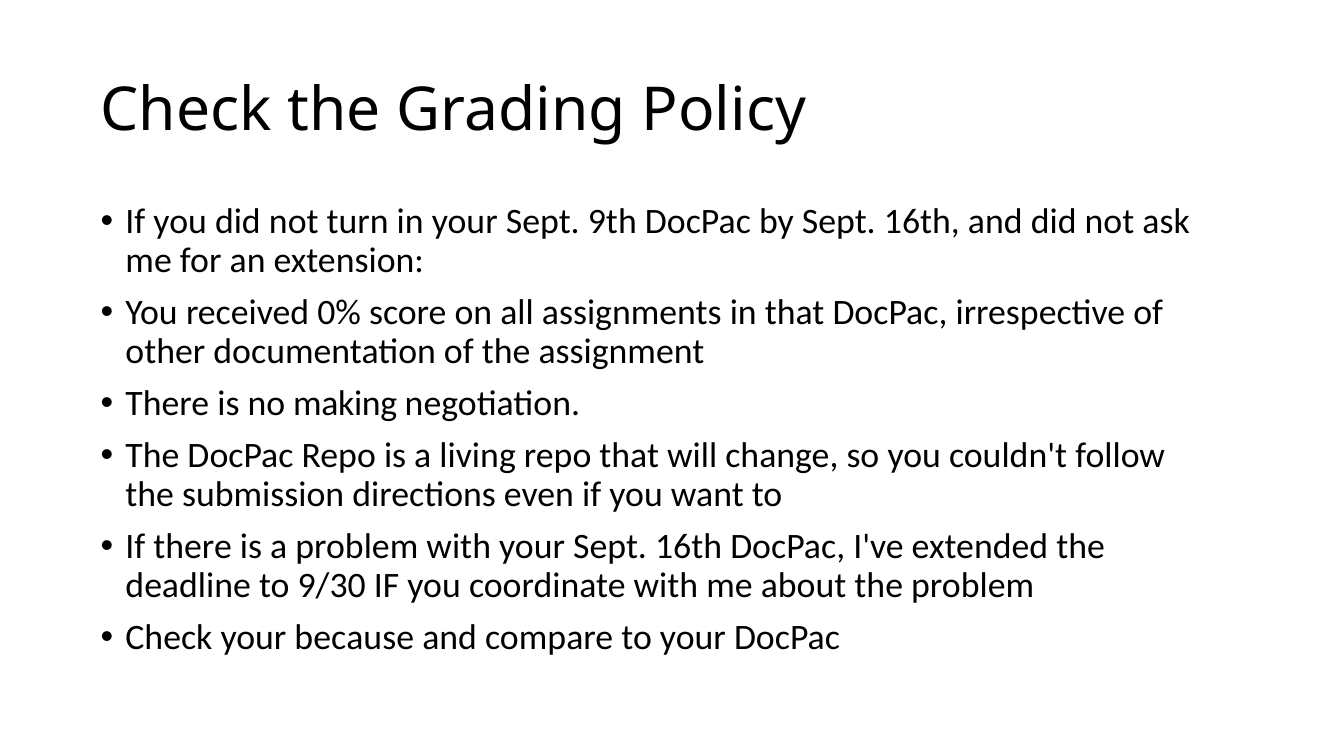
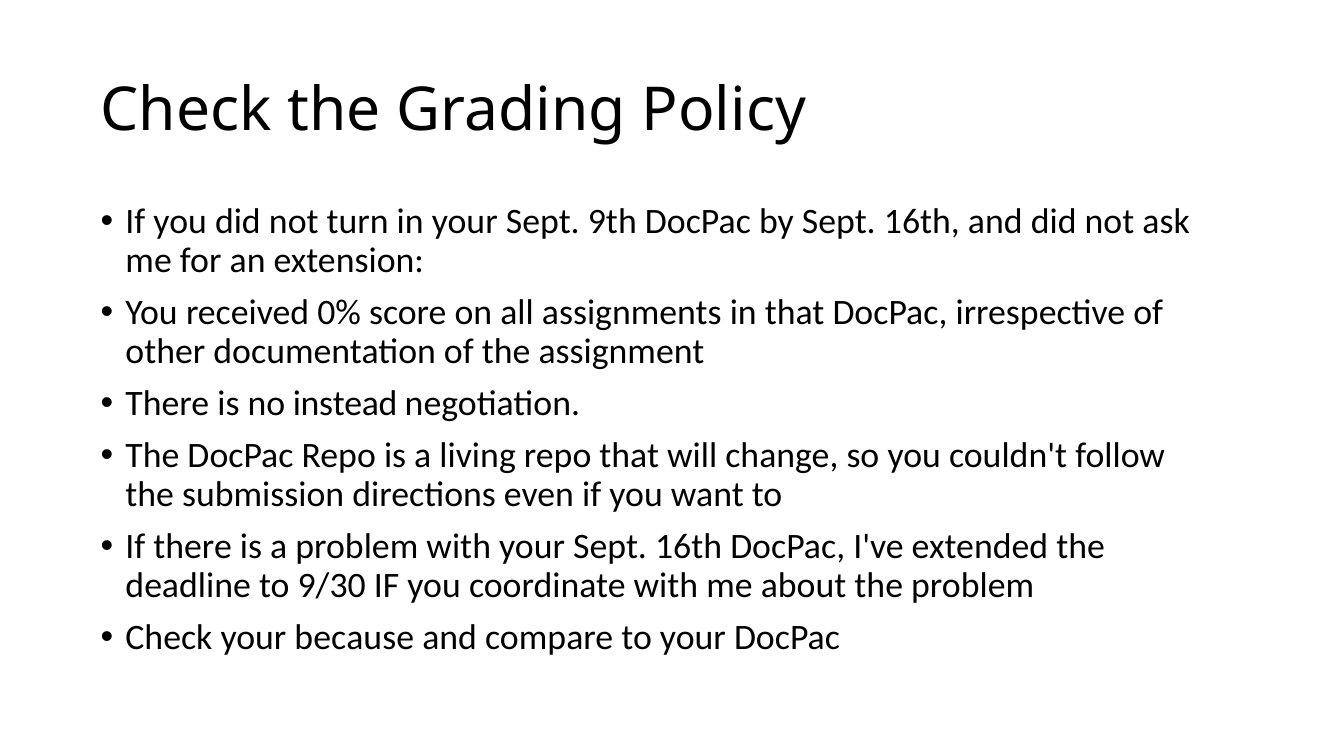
making: making -> instead (345, 404)
